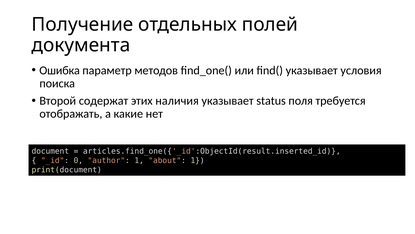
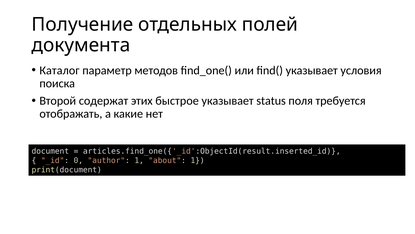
Ошибка: Ошибка -> Каталог (59, 70)
наличия: наличия -> быстрое (177, 101)
